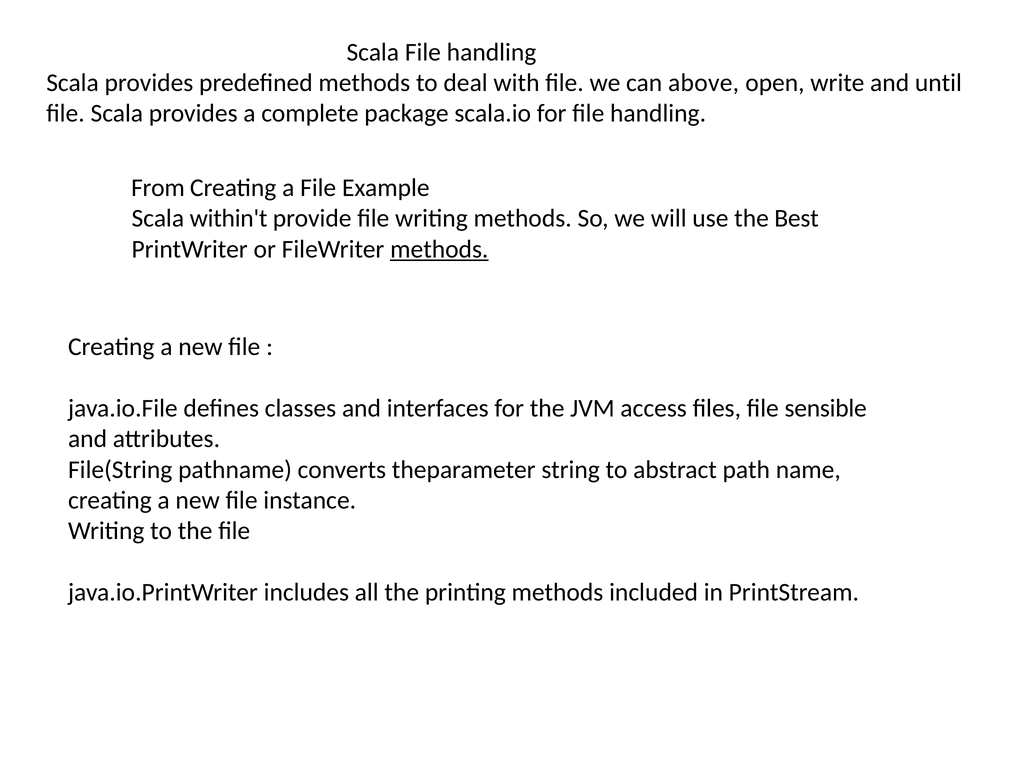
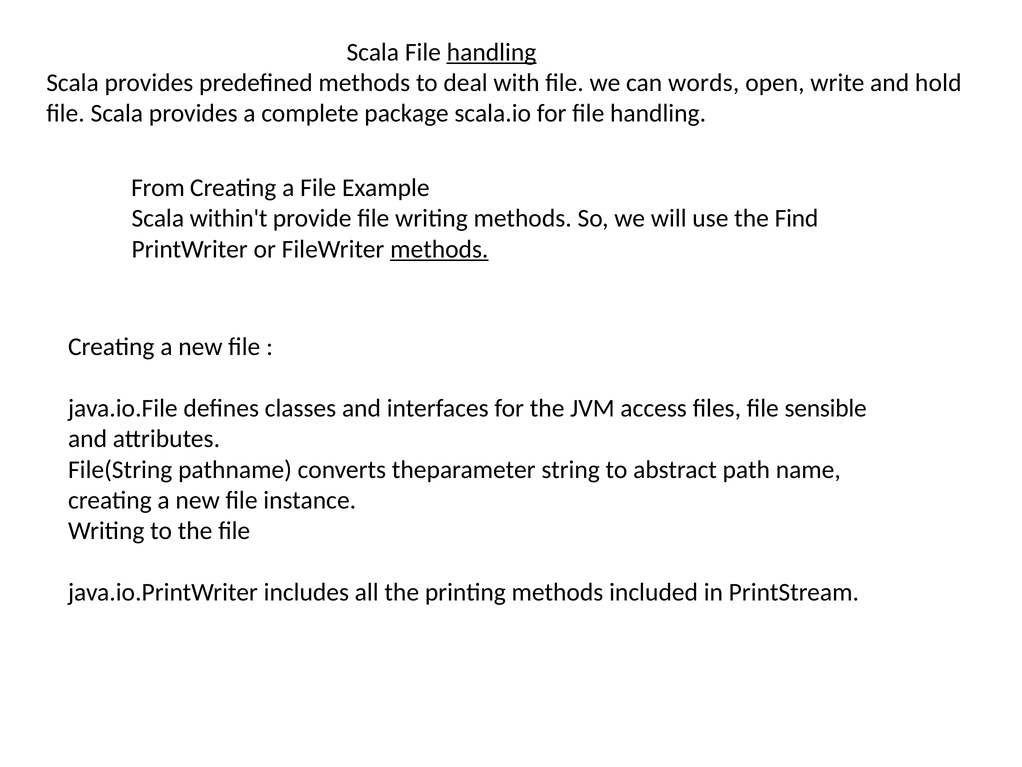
handling underline: none -> present (492, 52)
above: above -> words (704, 83)
until: until -> hold (938, 83)
Best: Best -> Find (796, 218)
